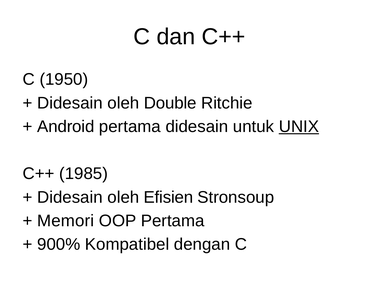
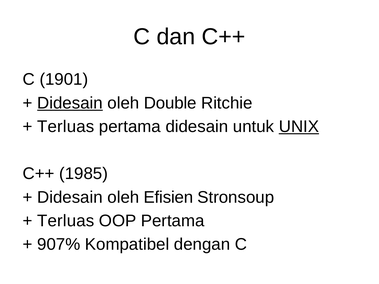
1950: 1950 -> 1901 (64, 79)
Didesain underline: none -> present (70, 103)
Android: Android -> Terluas (66, 127)
Memori: Memori -> Terluas (66, 221)
900%: 900% -> 907% (59, 245)
